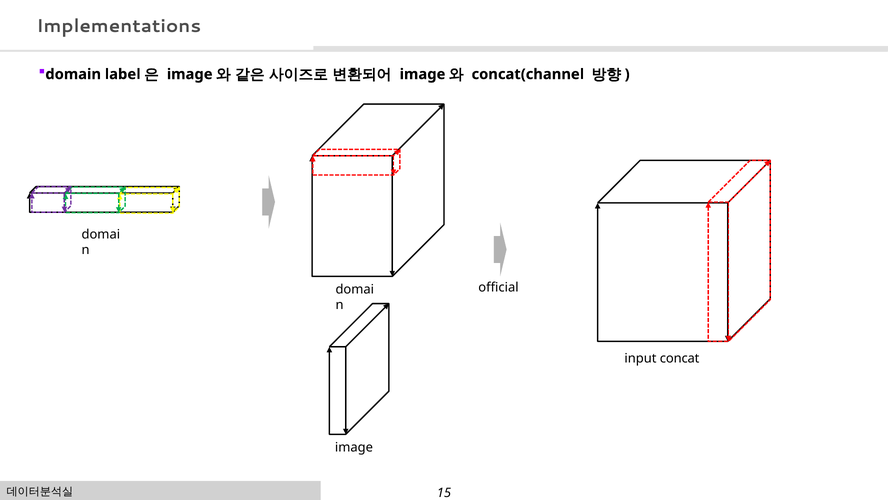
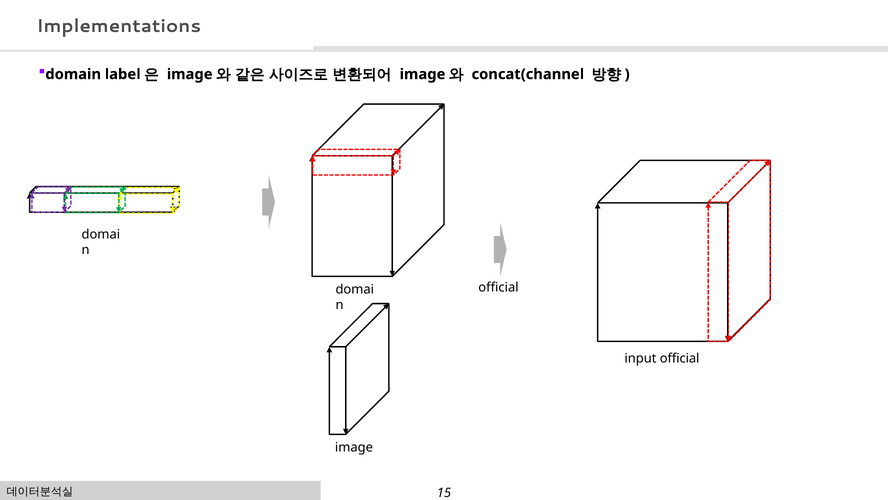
input concat: concat -> official (680, 358)
